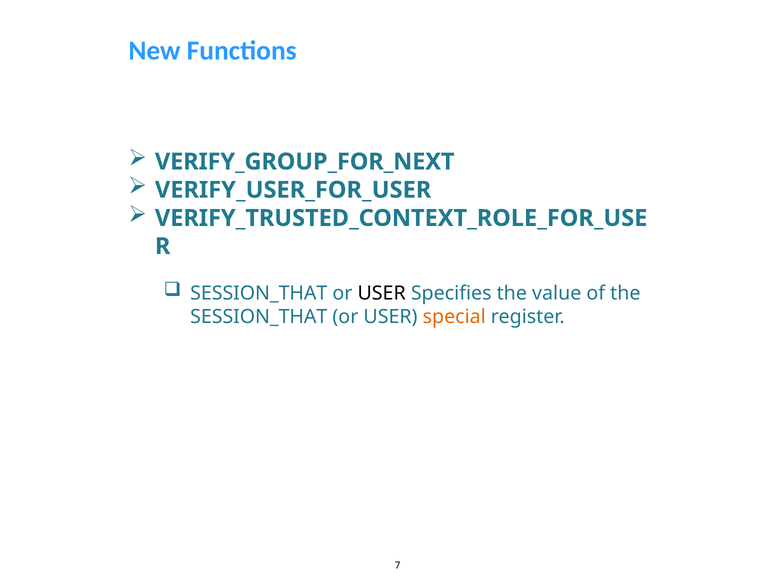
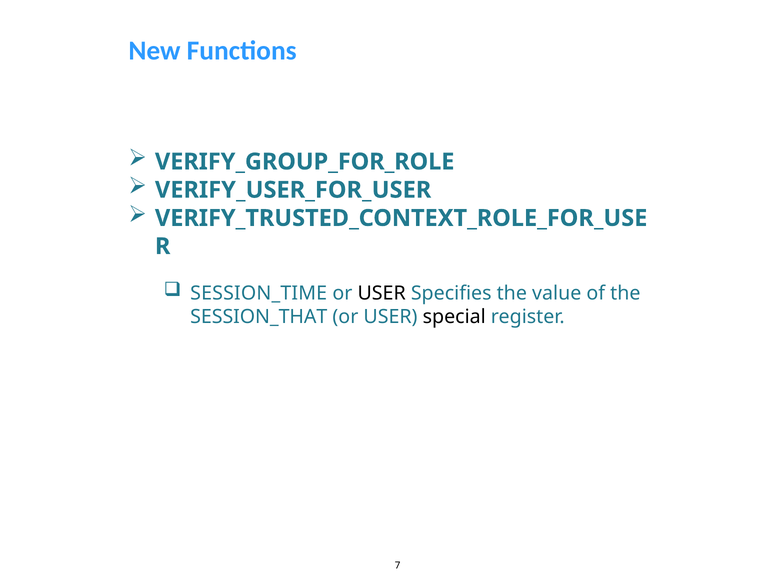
VERIFY_GROUP_FOR_NEXT: VERIFY_GROUP_FOR_NEXT -> VERIFY_GROUP_FOR_ROLE (305, 162)
SESSION_THAT: SESSION_THAT -> SESSION_TIME (259, 293)
special colour: orange -> black (454, 317)
